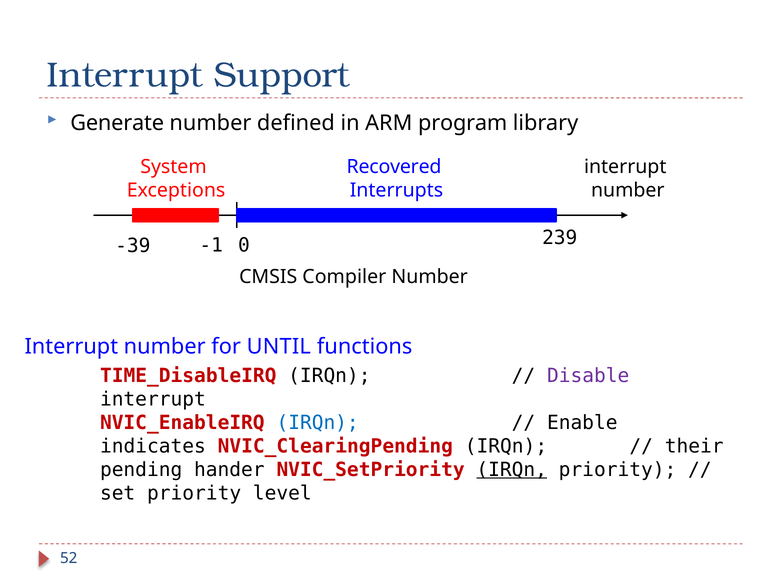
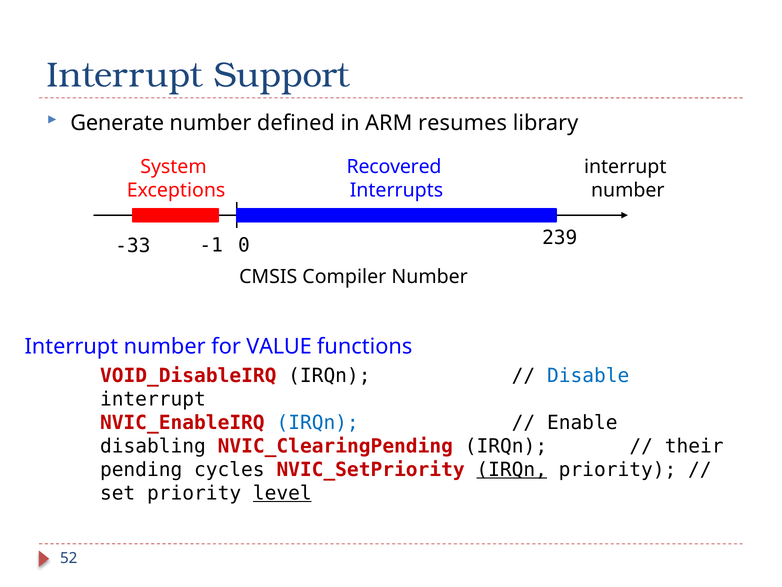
program: program -> resumes (463, 123)
-39: -39 -> -33 (133, 245)
UNTIL: UNTIL -> VALUE (279, 346)
TIME_DisableIRQ: TIME_DisableIRQ -> VOID_DisableIRQ (188, 375)
Disable colour: purple -> blue (588, 375)
indicates: indicates -> disabling (153, 446)
hander: hander -> cycles (229, 469)
level underline: none -> present (282, 493)
